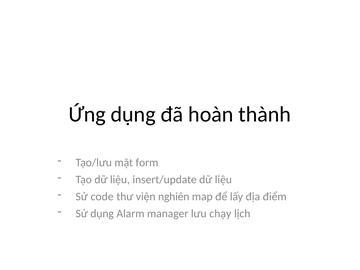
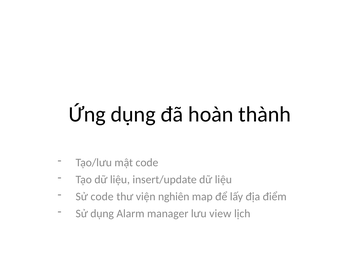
mật form: form -> code (147, 163)
chạy: chạy -> view (220, 213)
